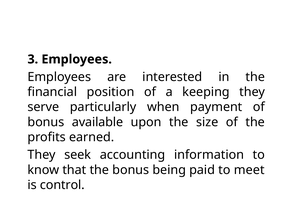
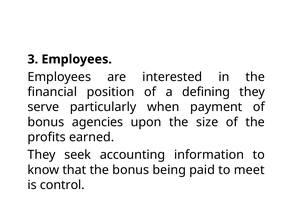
keeping: keeping -> defining (206, 92)
available: available -> agencies (98, 122)
